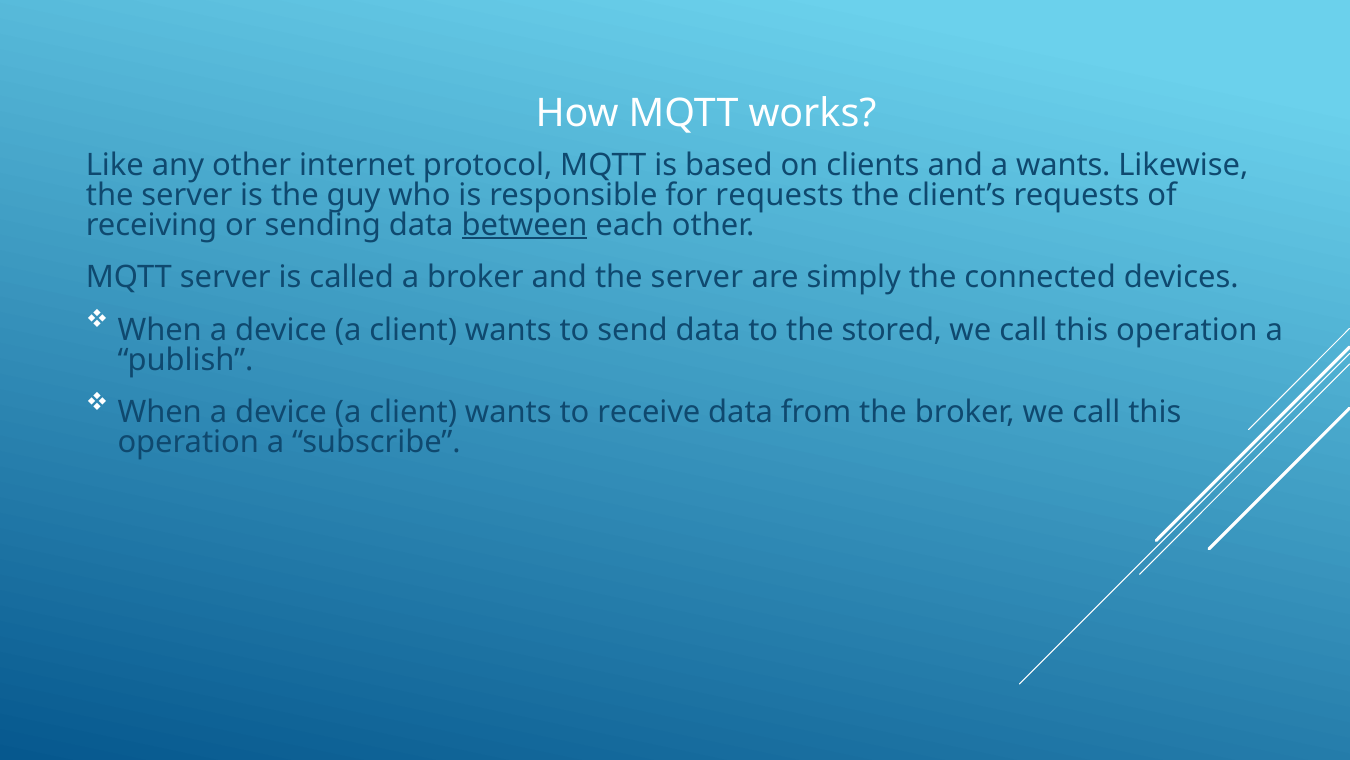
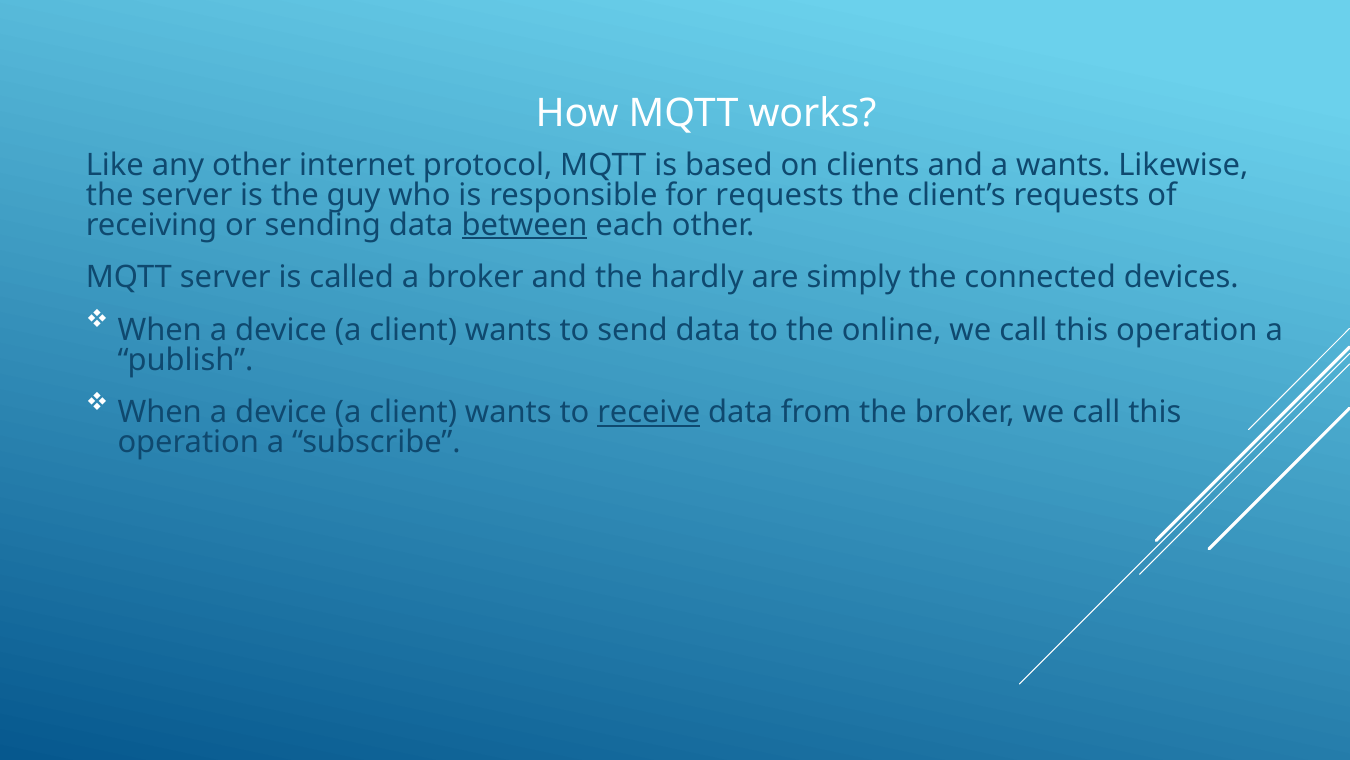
and the server: server -> hardly (697, 277)
stored: stored -> online (892, 330)
receive underline: none -> present (649, 412)
